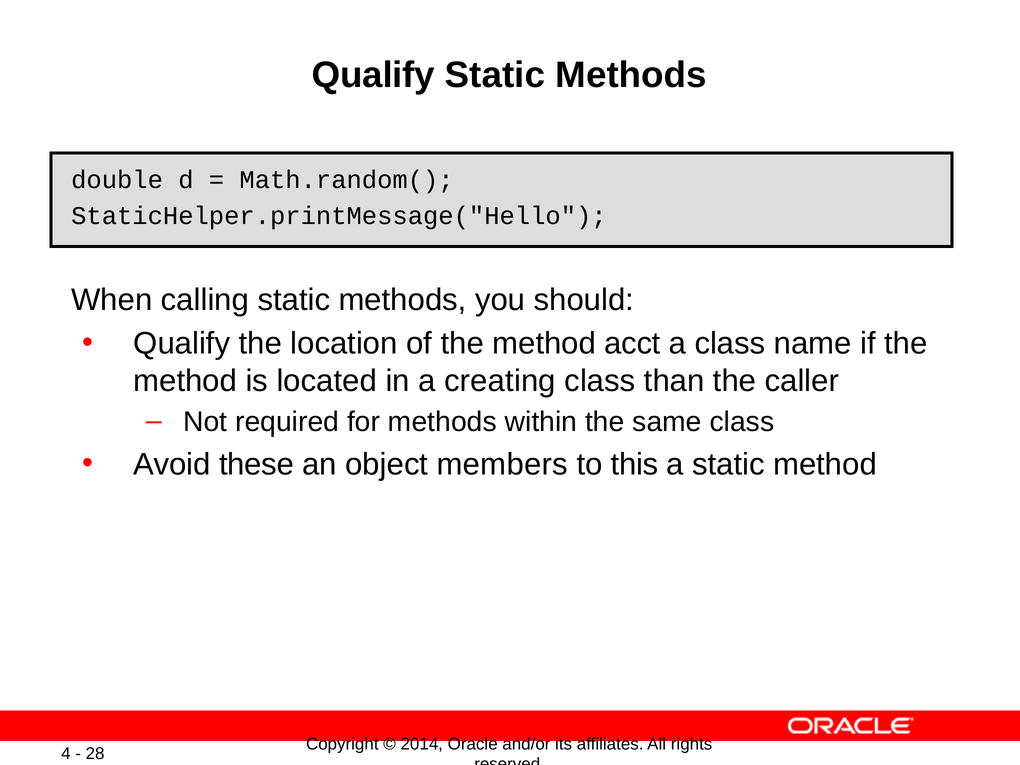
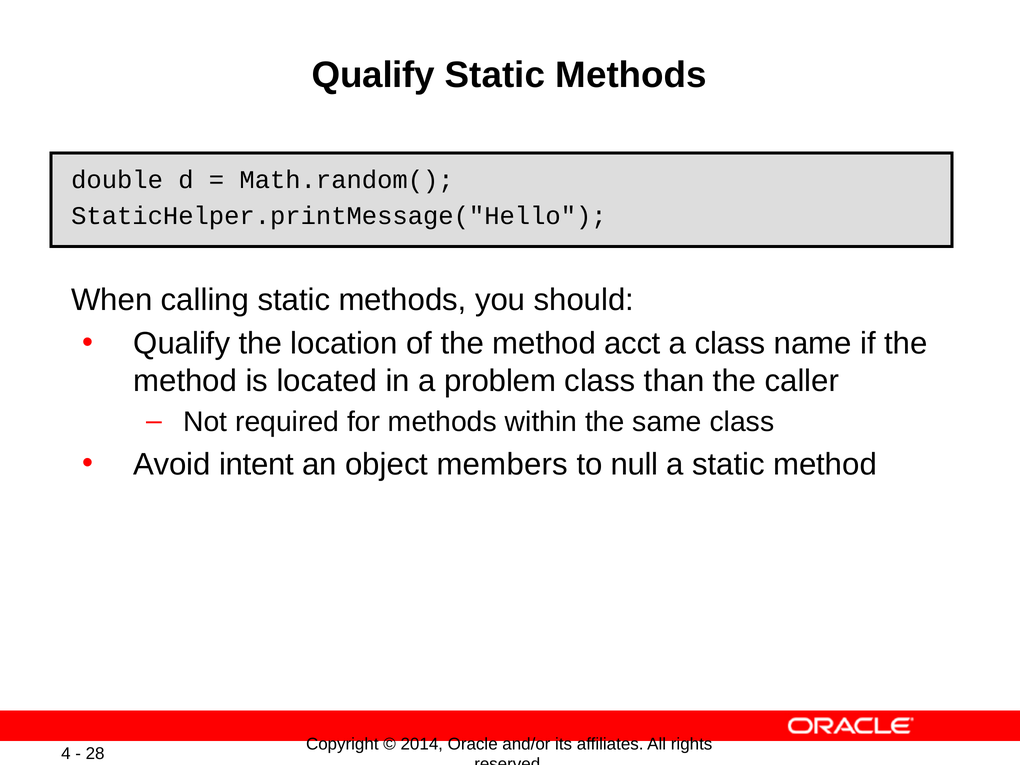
creating: creating -> problem (500, 381)
these: these -> intent (257, 464)
this: this -> null (635, 464)
